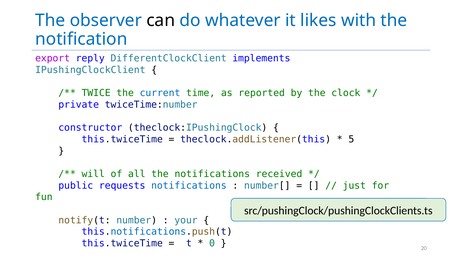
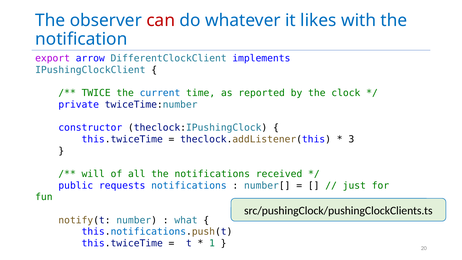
can colour: black -> red (161, 20)
reply: reply -> arrow (90, 58)
5: 5 -> 3 (351, 139)
your: your -> what (186, 220)
0: 0 -> 1 (212, 243)
